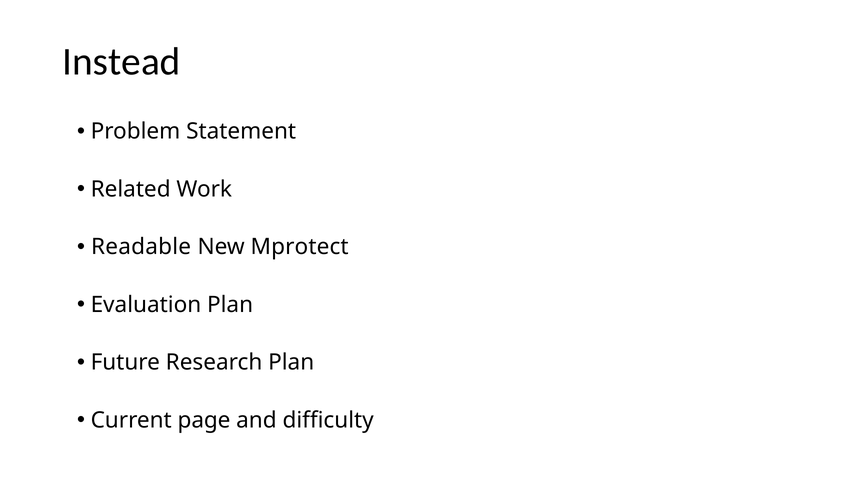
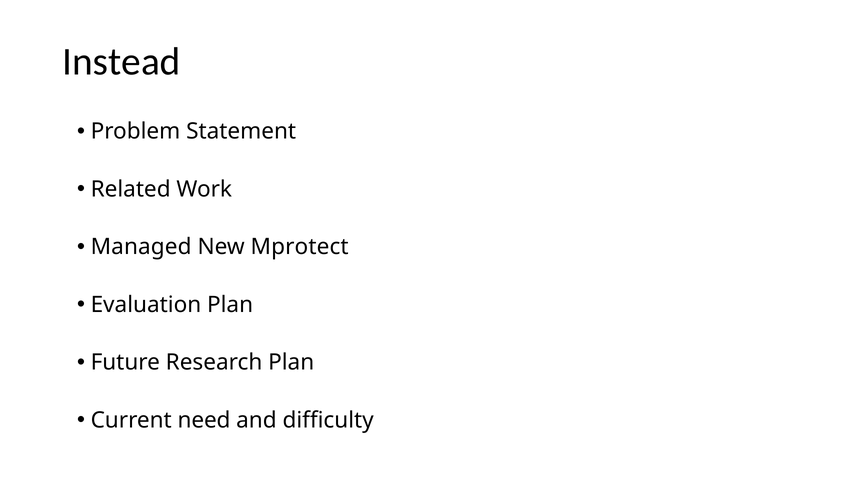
Readable: Readable -> Managed (141, 247)
page: page -> need (204, 420)
